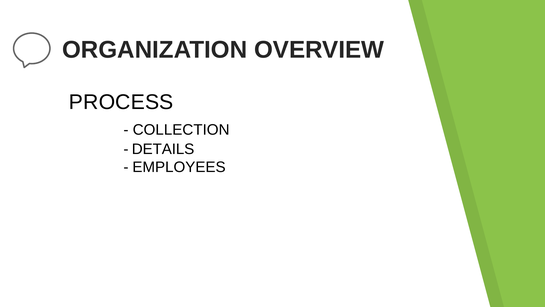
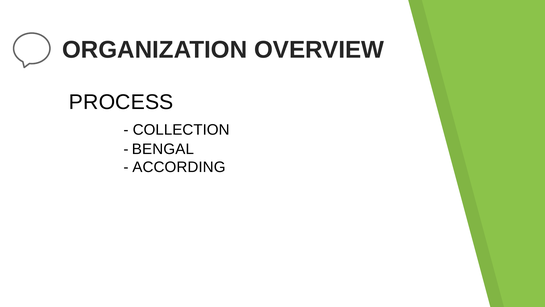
DETAILS: DETAILS -> BENGAL (163, 149)
EMPLOYEES: EMPLOYEES -> ACCORDING (179, 167)
